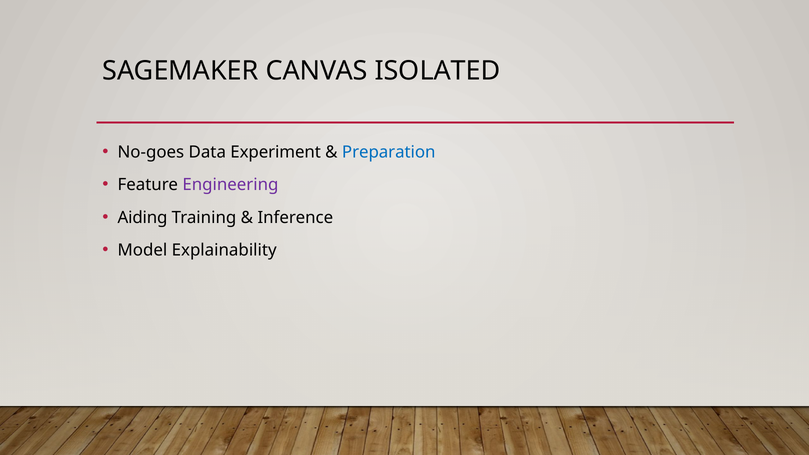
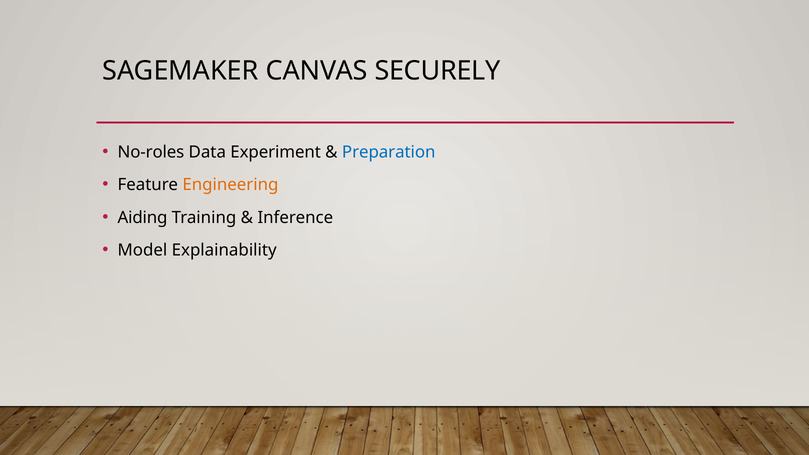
ISOLATED: ISOLATED -> SECURELY (438, 71)
No-goes: No-goes -> No-roles (151, 152)
Engineering colour: purple -> orange (230, 185)
